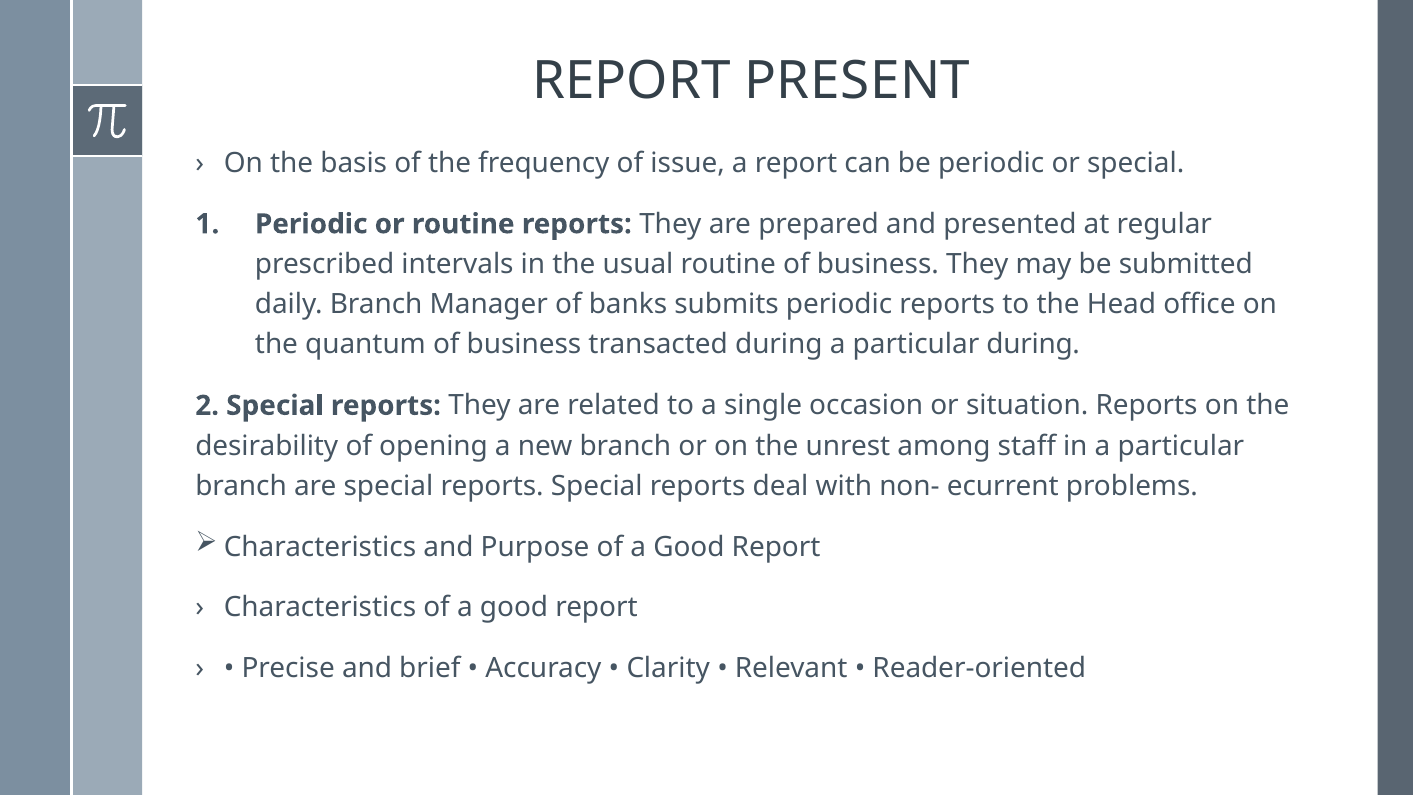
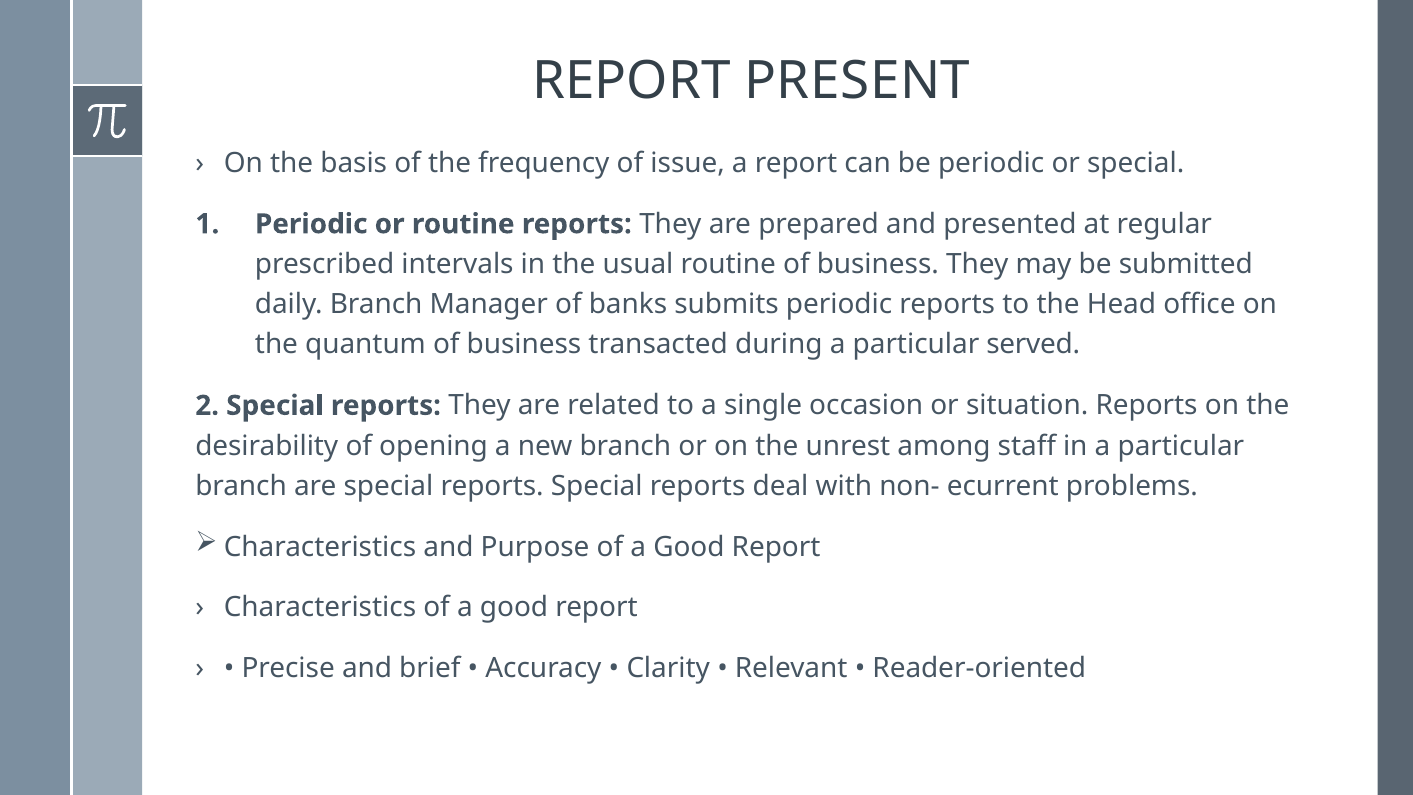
particular during: during -> served (1033, 345)
